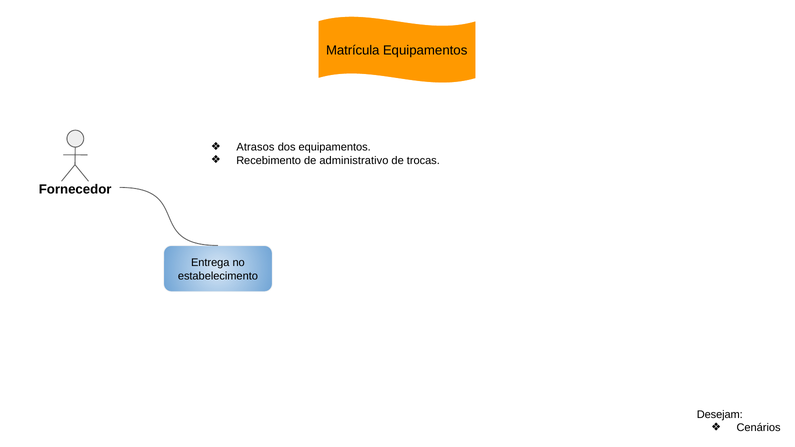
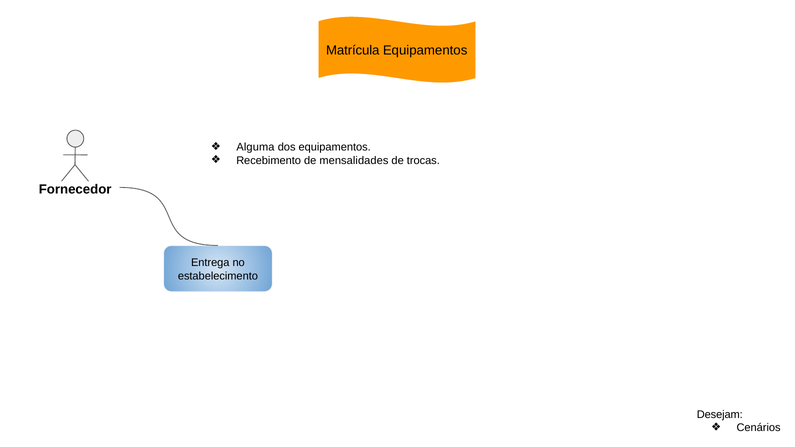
Atrasos: Atrasos -> Alguma (255, 147)
administrativo: administrativo -> mensalidades (354, 160)
